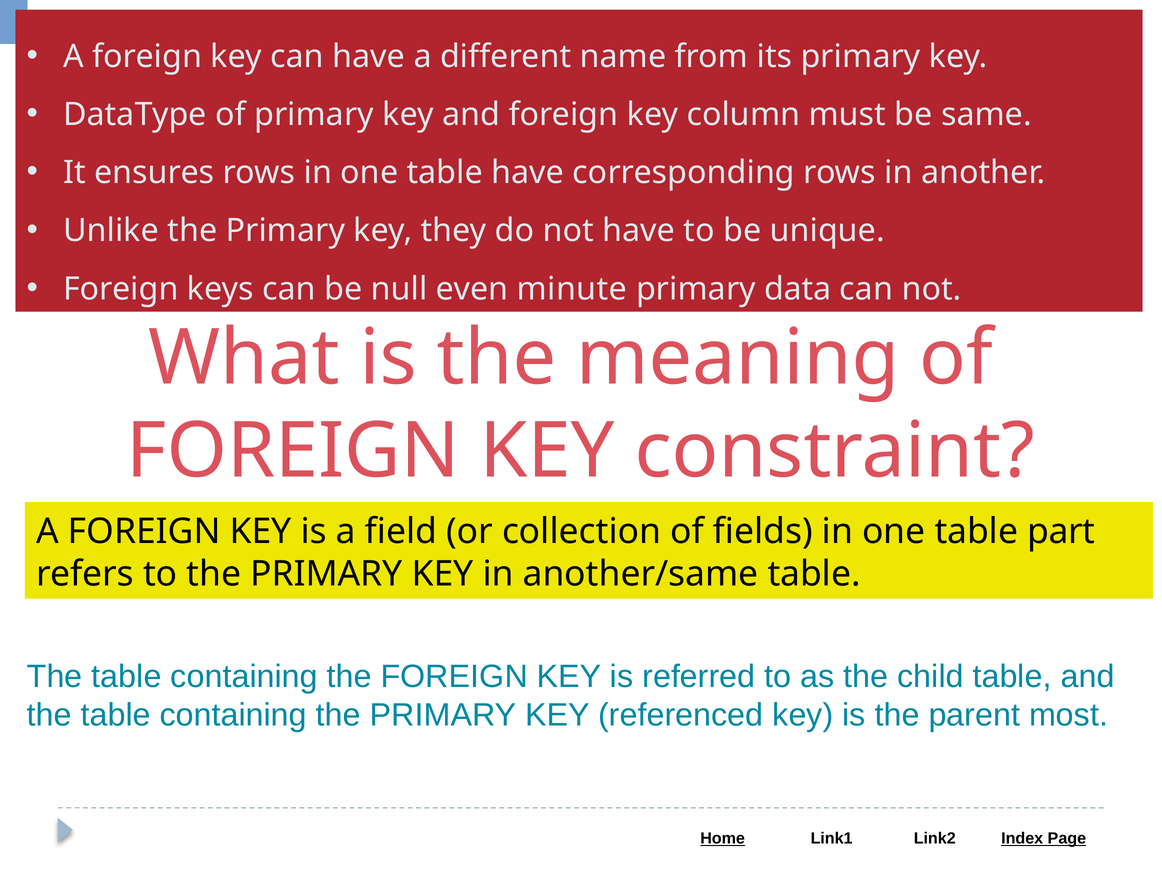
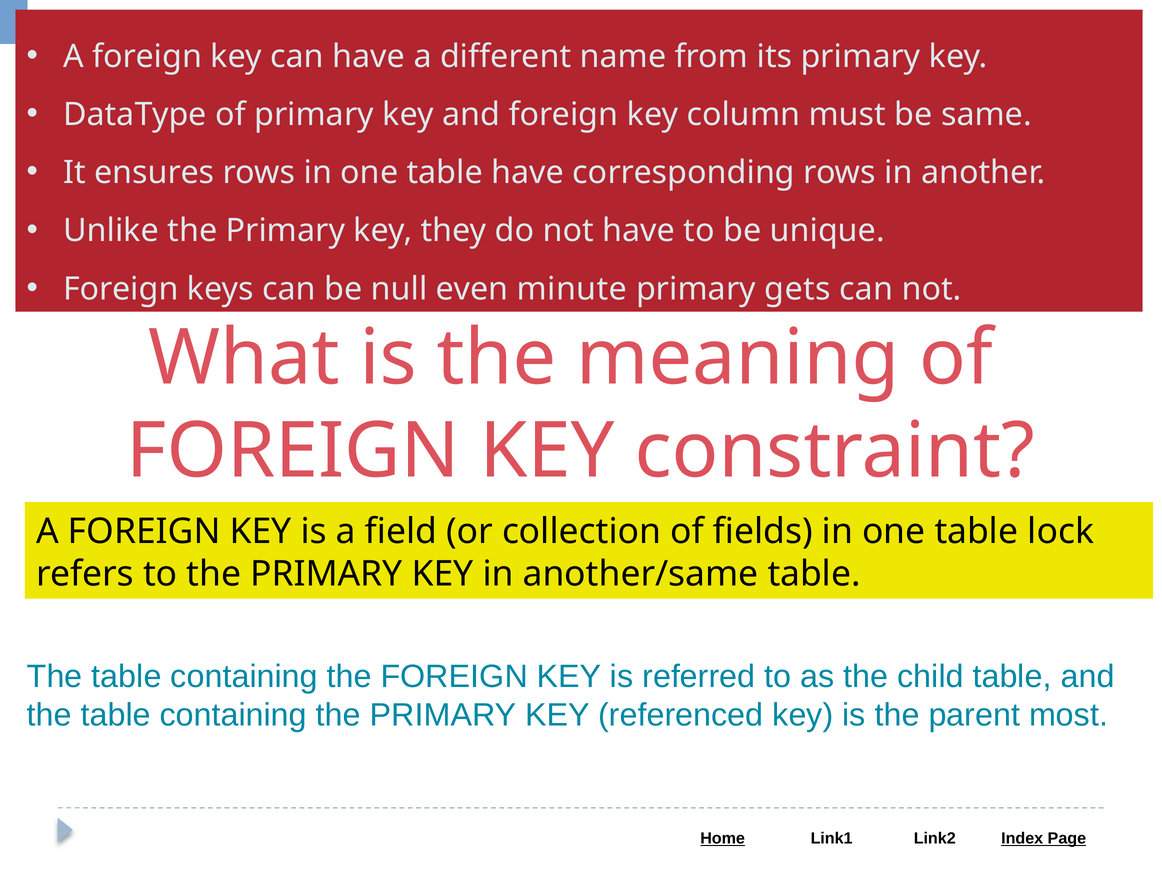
data: data -> gets (798, 289)
part: part -> lock (1061, 531)
